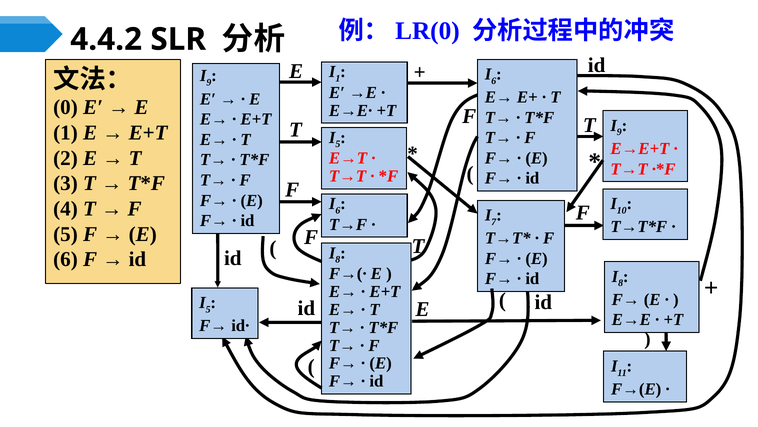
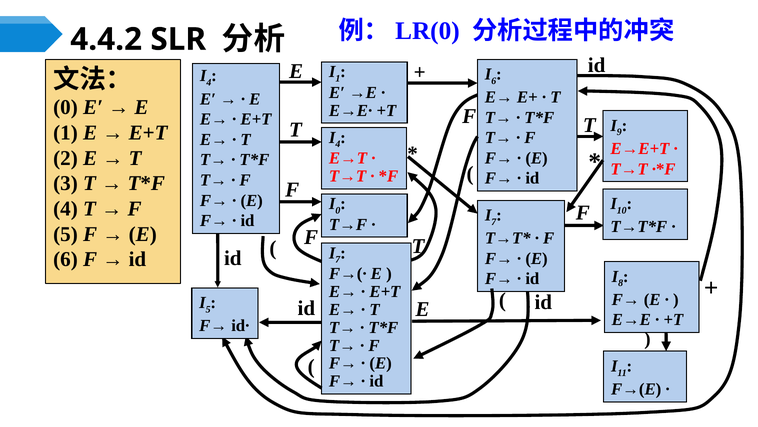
9: 9 -> 4 (209, 82)
5: 5 -> 4 (338, 144)
6: 6 -> 0 (338, 210)
8: 8 -> 7 (338, 259)
